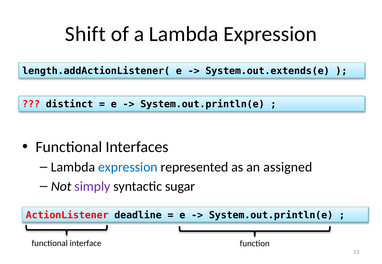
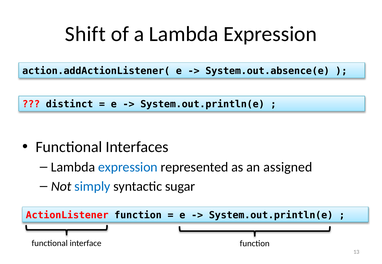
length.addActionListener(: length.addActionListener( -> action.addActionListener( (96, 71)
System.out.extends(e: System.out.extends(e -> System.out.absence(e (268, 71)
simply colour: purple -> blue (92, 187)
ActionListener deadline: deadline -> function (138, 216)
